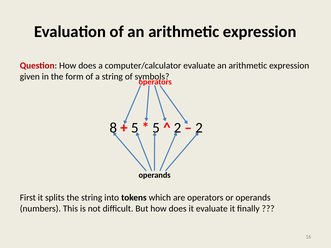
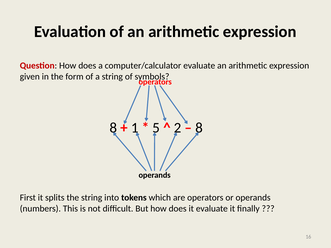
5: 5 -> 1 (135, 128)
2: 2 -> 8 (199, 128)
